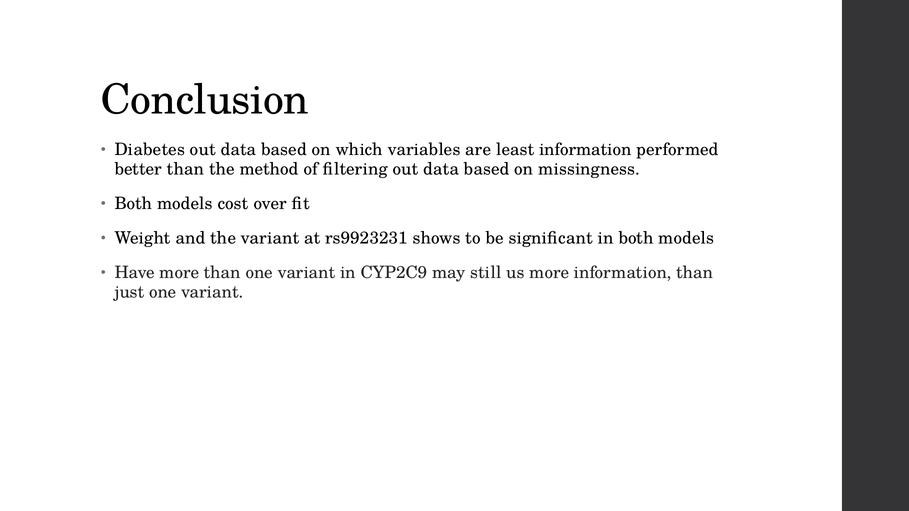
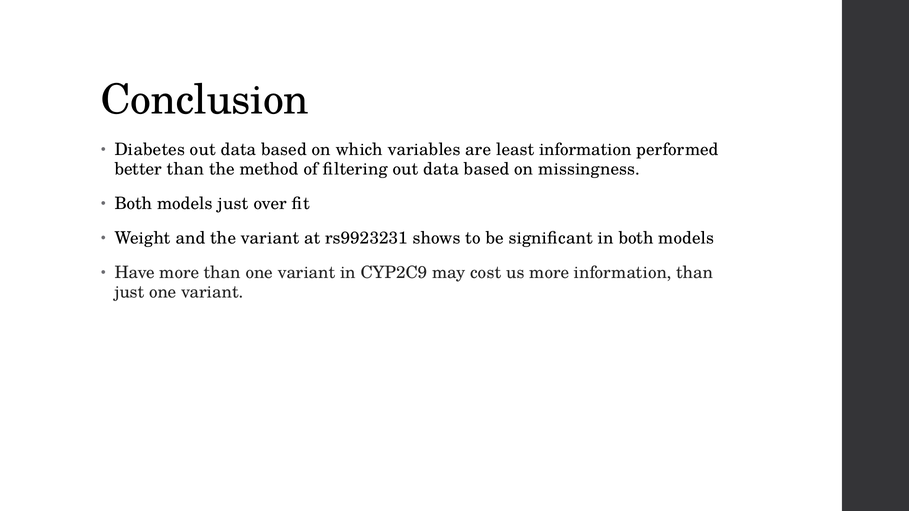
models cost: cost -> just (233, 204)
still: still -> cost (486, 273)
